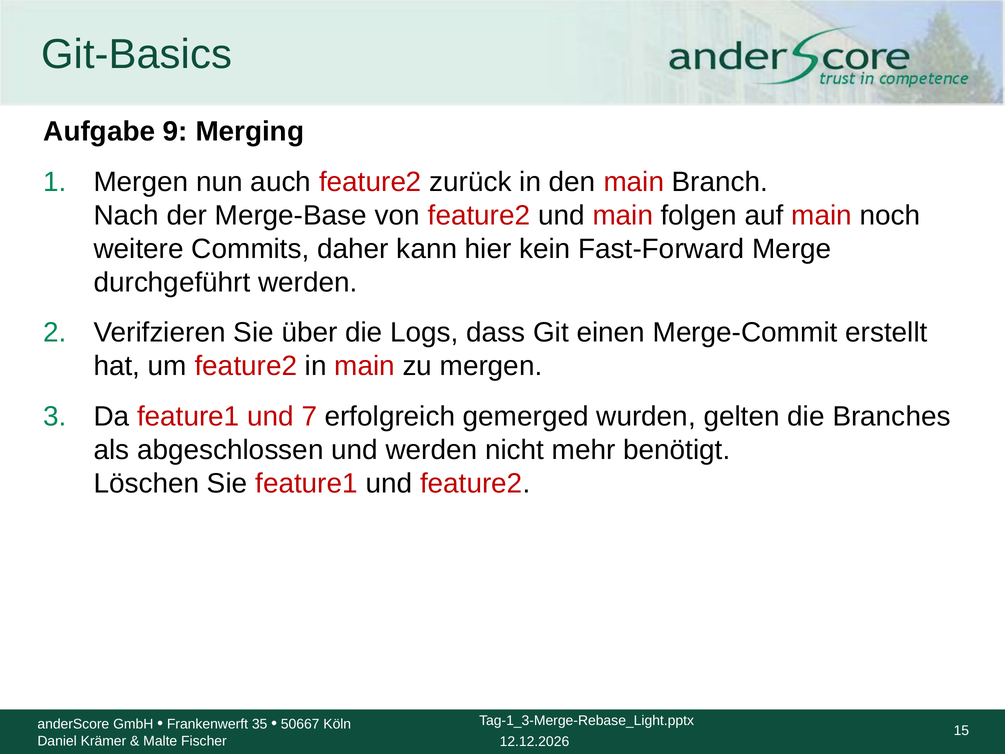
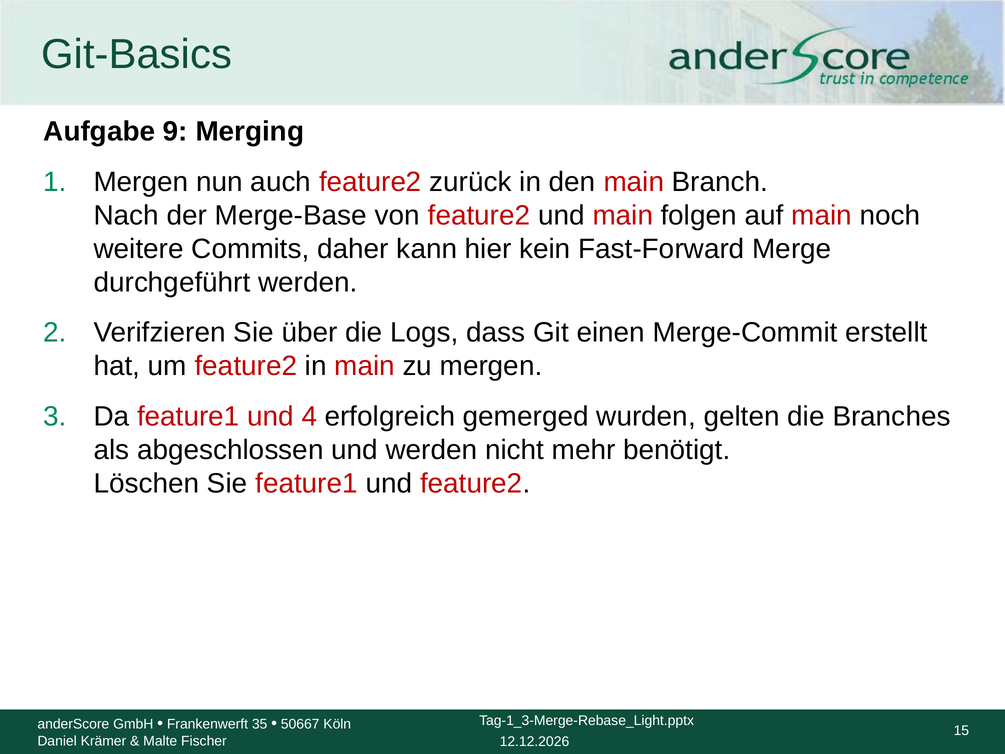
7: 7 -> 4 (309, 416)
